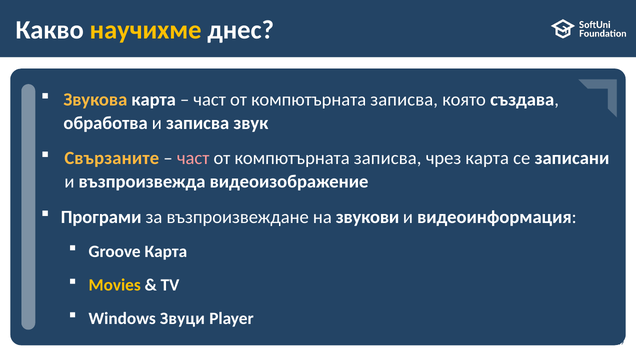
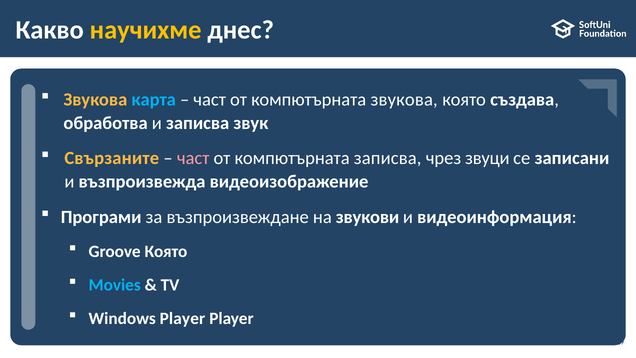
карта colour: white -> light blue (154, 99)
записва: записва -> звукова (404, 99)
чрез карта: карта -> звуци (487, 158)
Groove Карта: Карта -> Която (166, 251)
Movies colour: yellow -> light blue (115, 285)
Windows Звуци: Звуци -> Player (182, 318)
